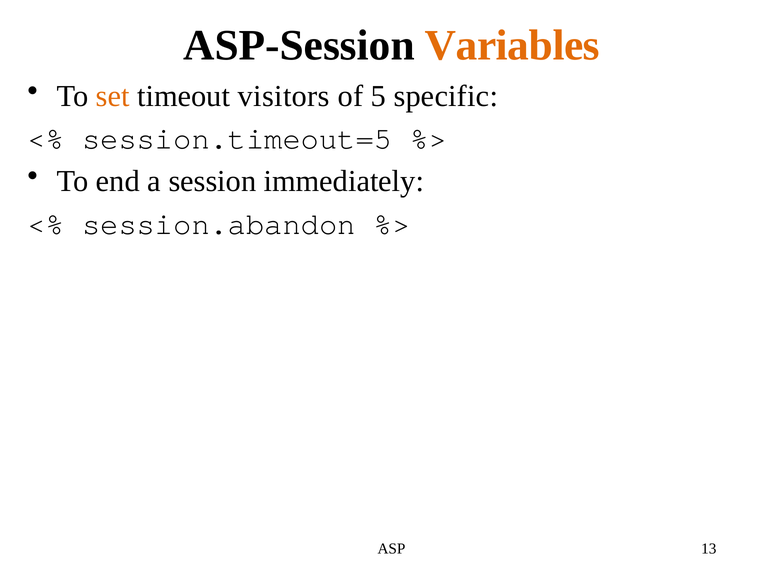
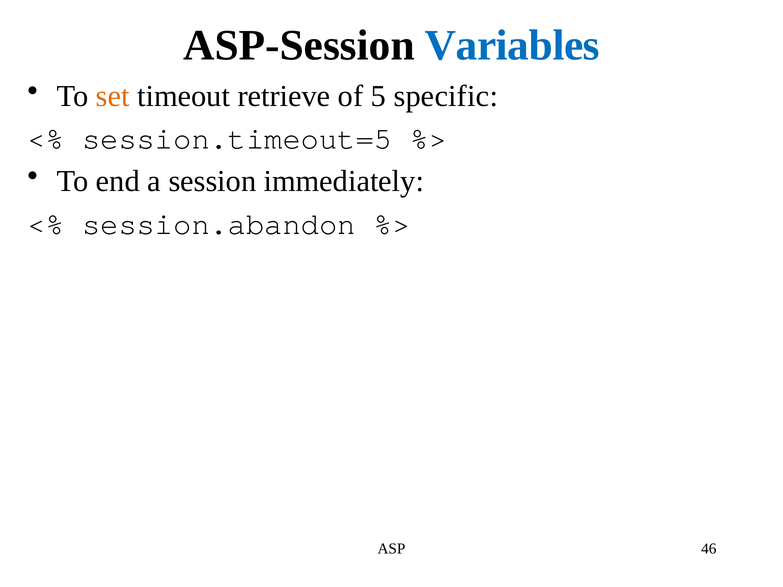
Variables colour: orange -> blue (512, 45)
visitors: visitors -> retrieve (284, 96)
13: 13 -> 46 (709, 549)
